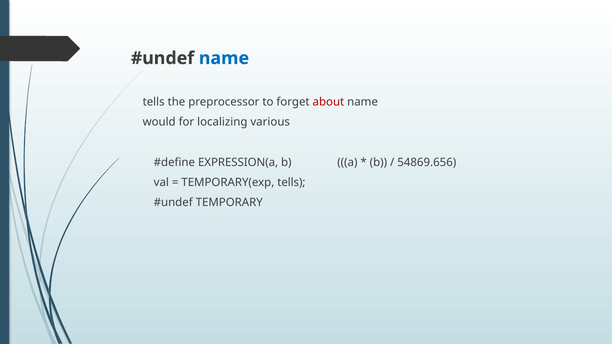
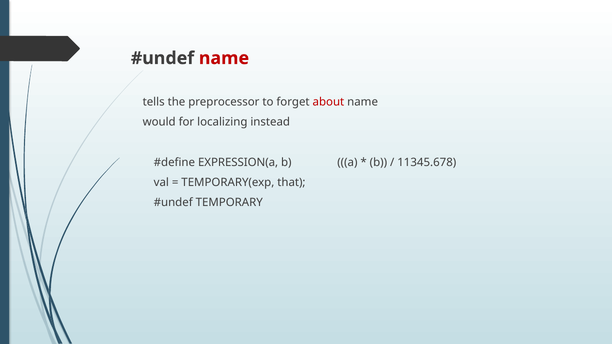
name colour: blue -> red (224, 58)
various: various -> instead (270, 122)
54869.656: 54869.656 -> 11345.678 (427, 162)
TEMPORARY(exp tells: tells -> that (291, 183)
